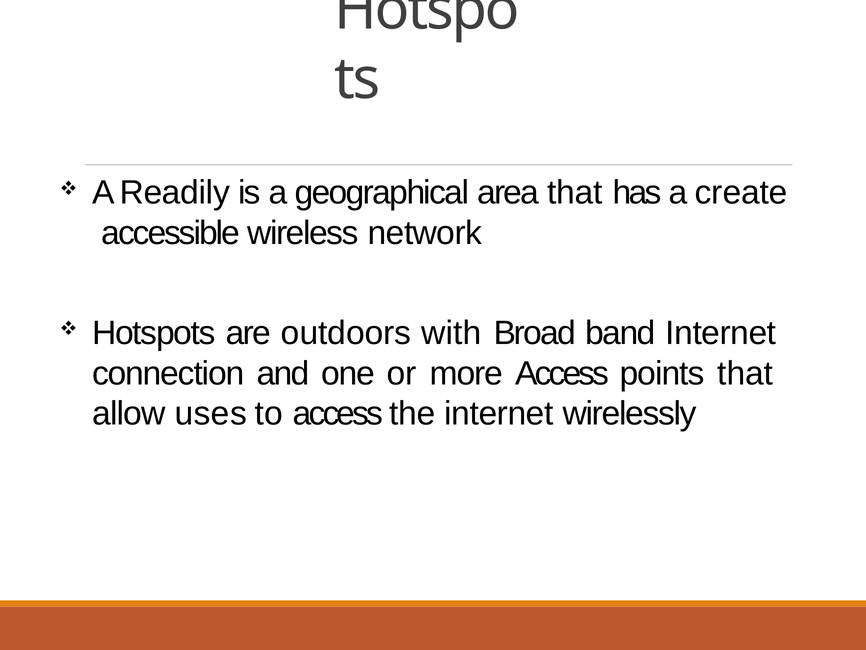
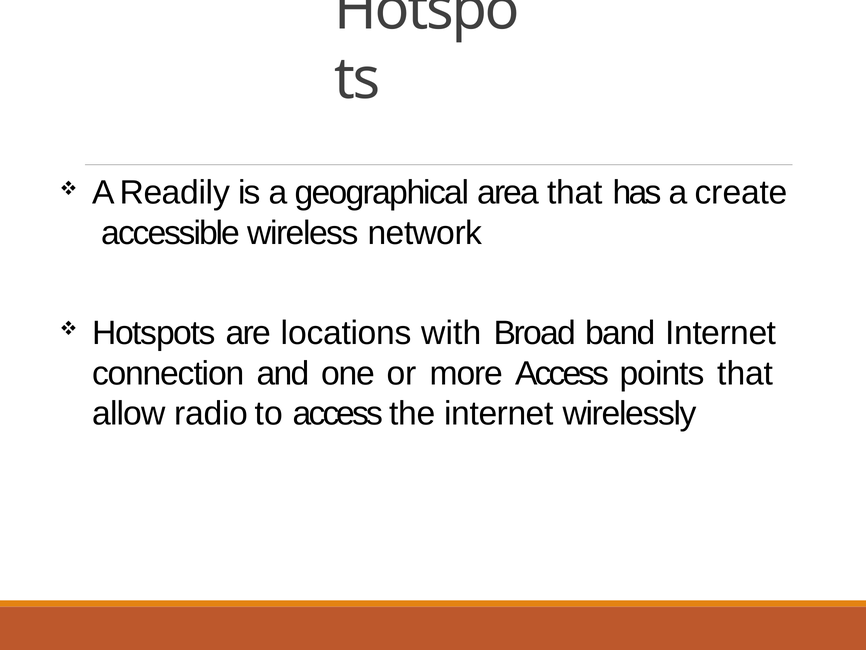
outdoors: outdoors -> locations (346, 333)
uses: uses -> radio (211, 414)
